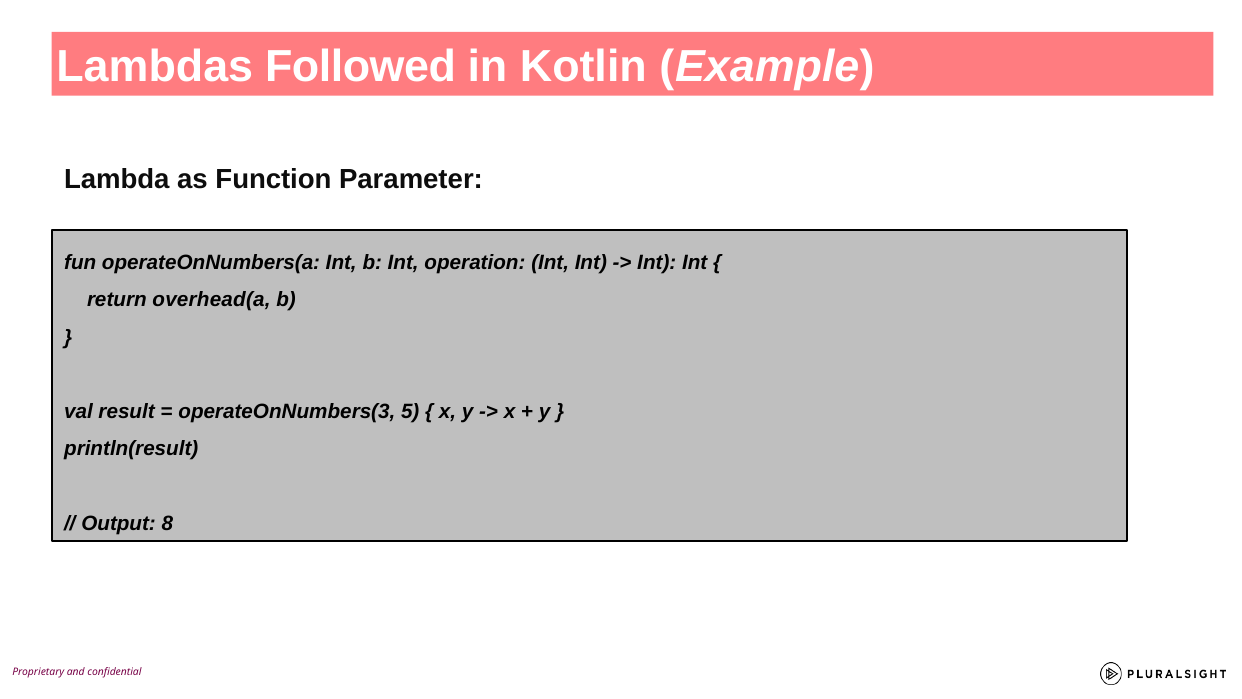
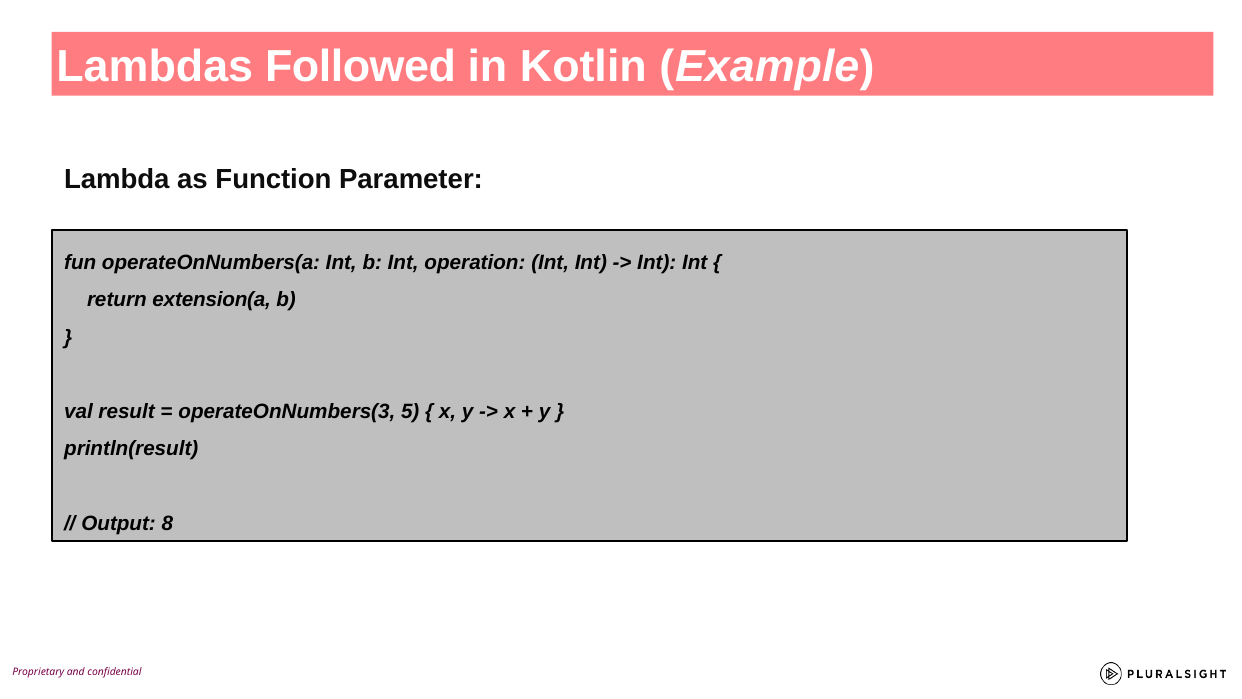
overhead(a: overhead(a -> extension(a (212, 300)
